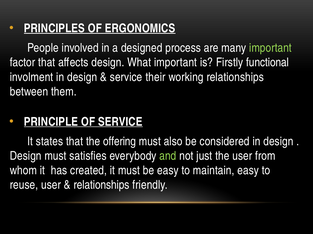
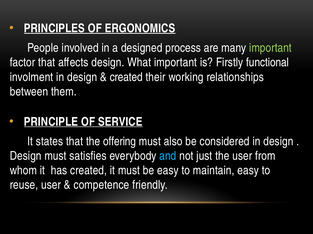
service: service -> created (126, 77)
and colour: light green -> light blue (168, 156)
relationships: relationships -> competence (101, 186)
